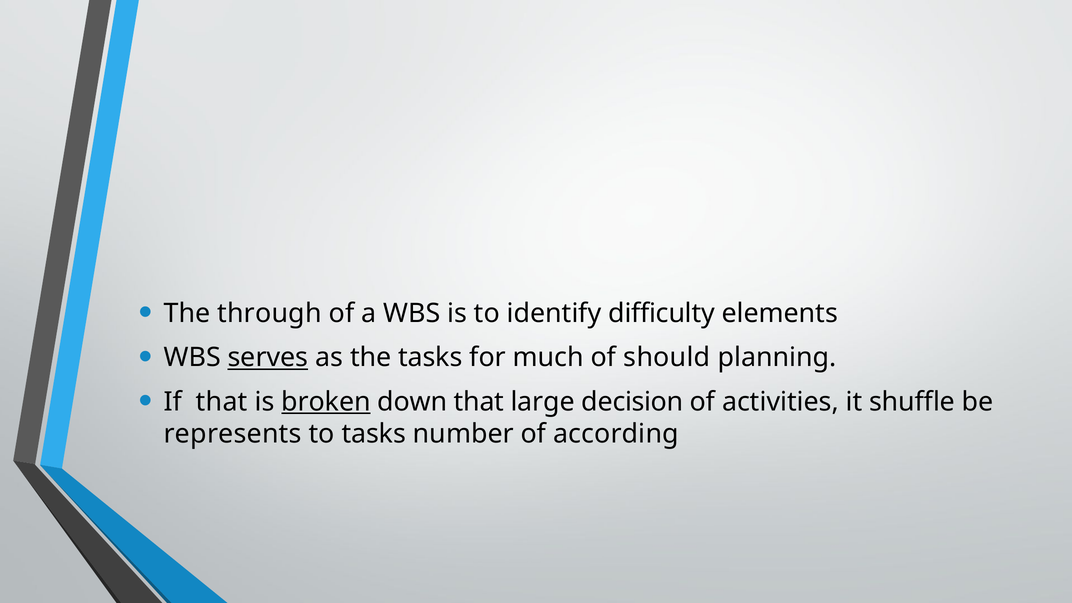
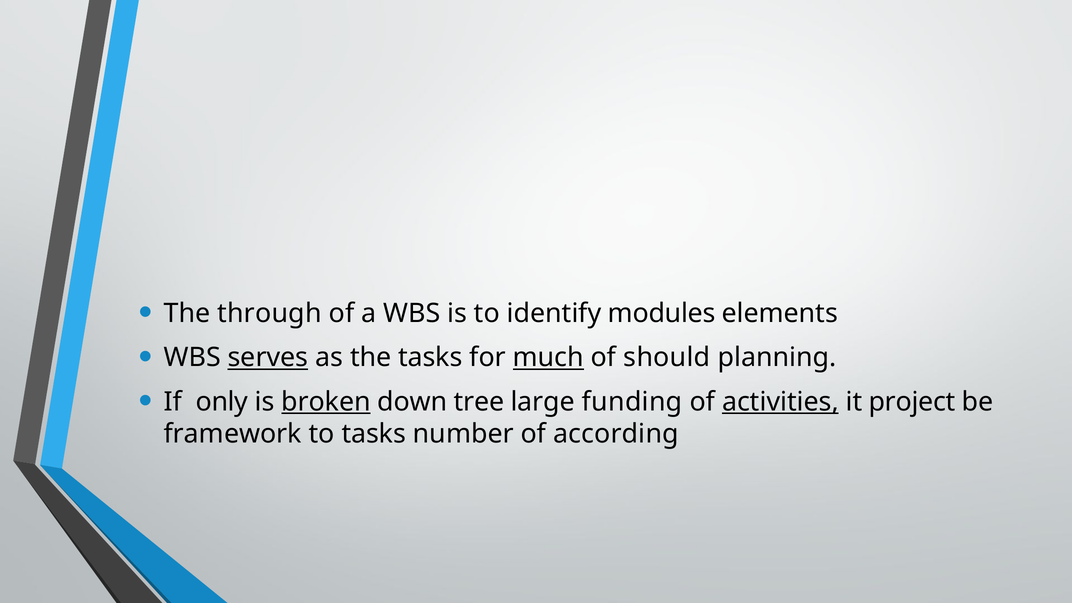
difficulty: difficulty -> modules (662, 313)
much underline: none -> present (548, 358)
If that: that -> only (222, 402)
down that: that -> tree (479, 402)
decision: decision -> funding (632, 402)
activities underline: none -> present (780, 402)
shuffle: shuffle -> project (912, 402)
represents: represents -> framework (233, 434)
